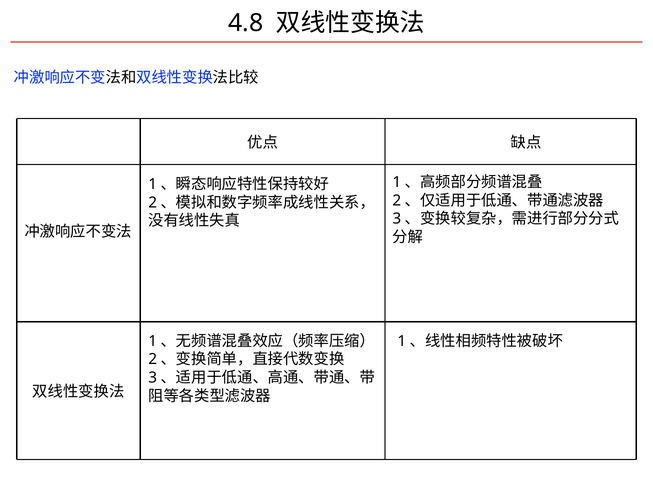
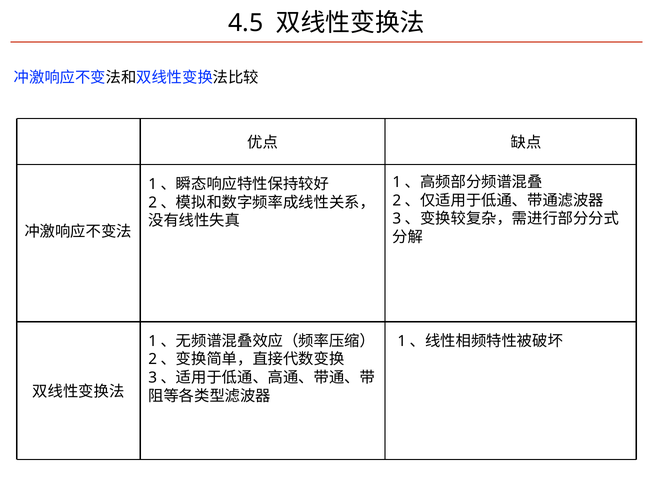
4.8: 4.8 -> 4.5 (246, 23)
